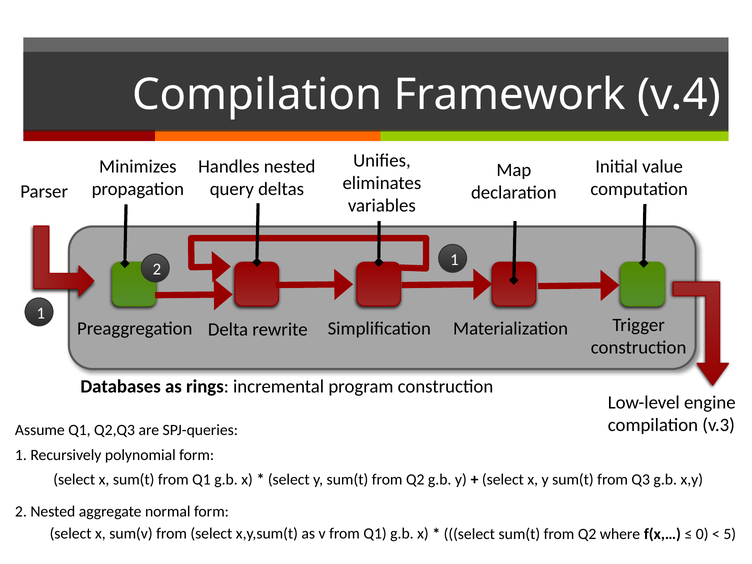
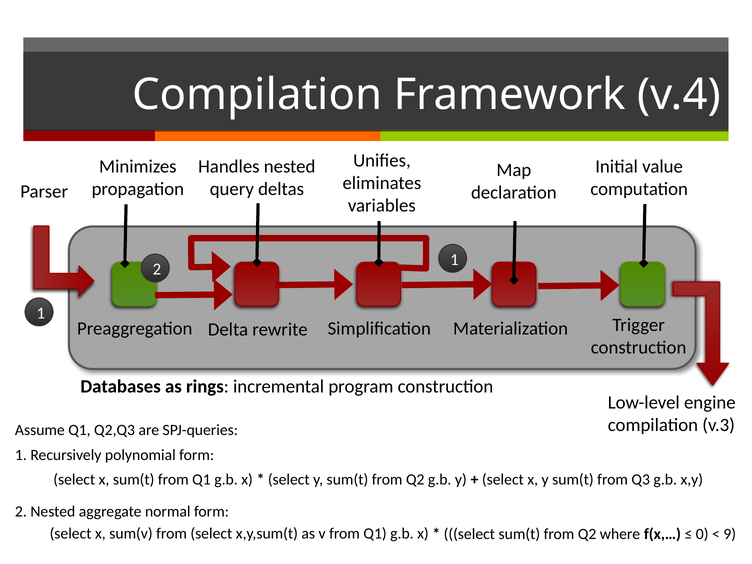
5: 5 -> 9 (730, 534)
